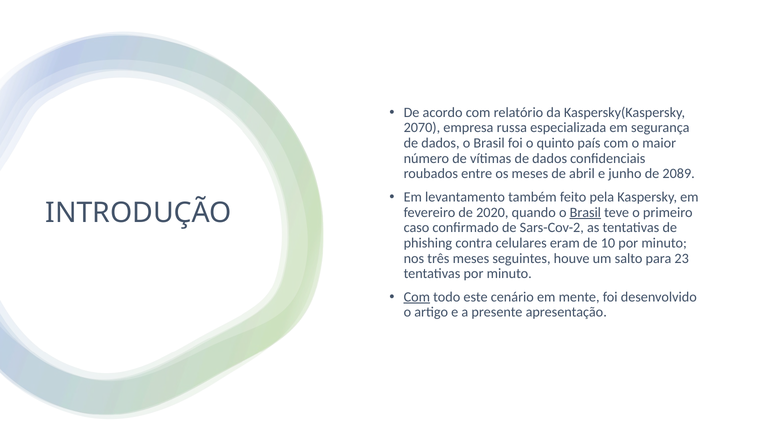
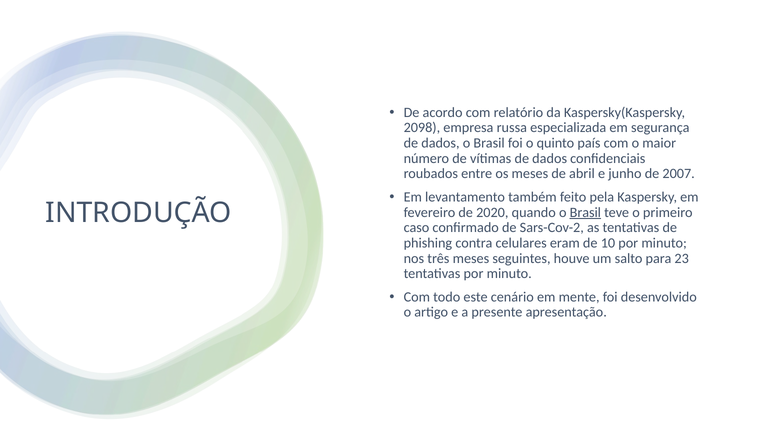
2070: 2070 -> 2098 (422, 128)
2089: 2089 -> 2007 (679, 174)
Com underline: present -> none (417, 297)
